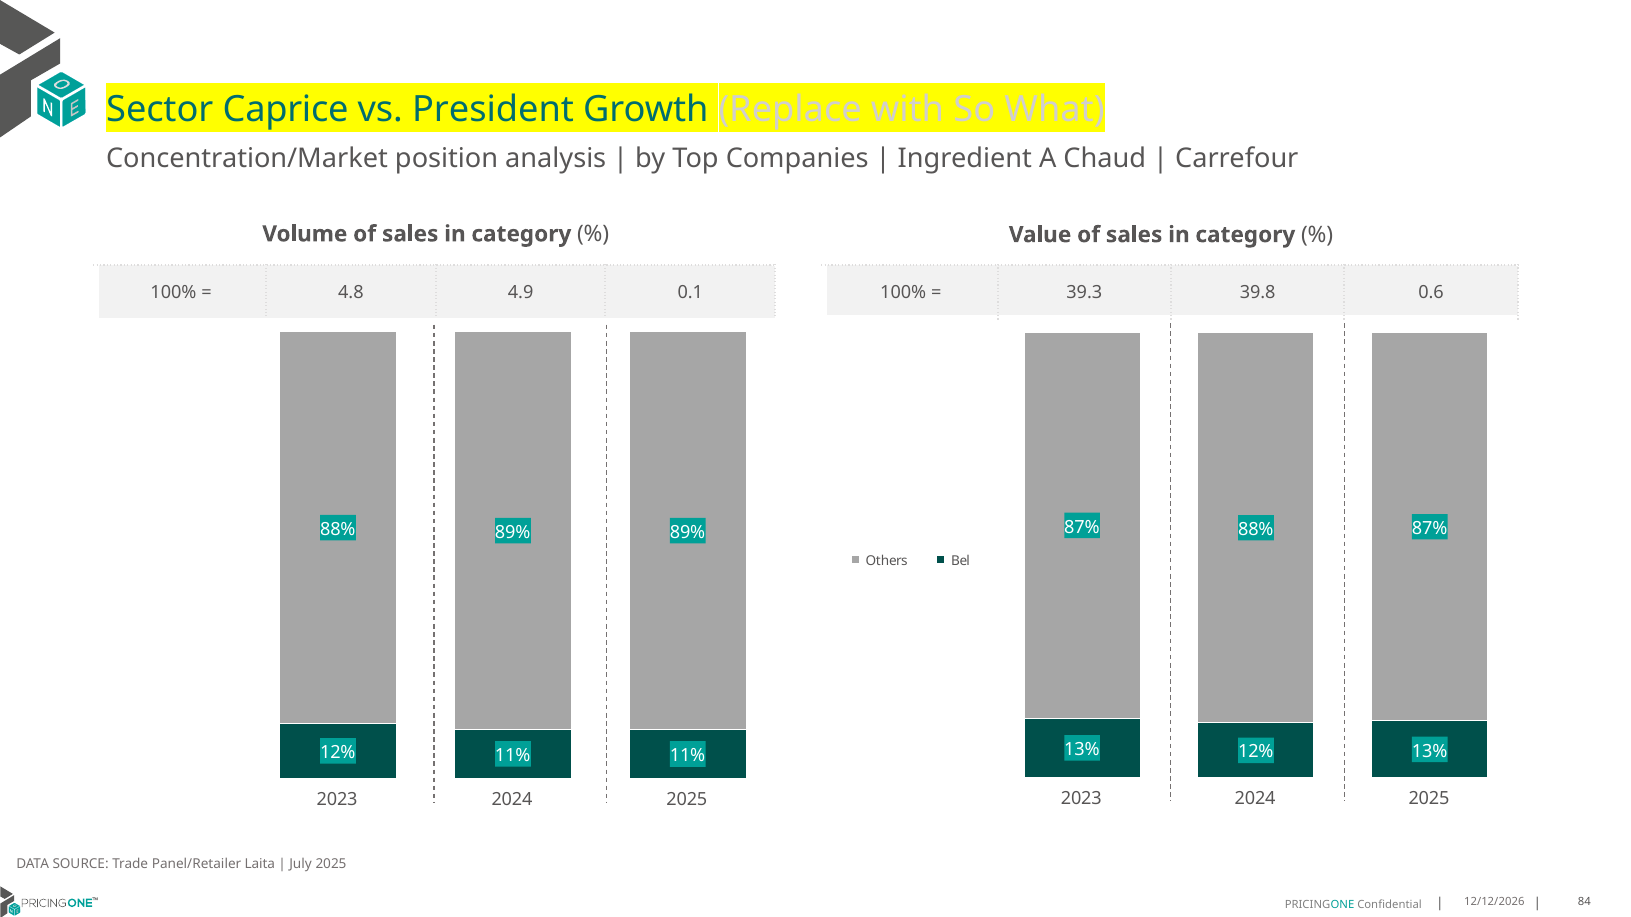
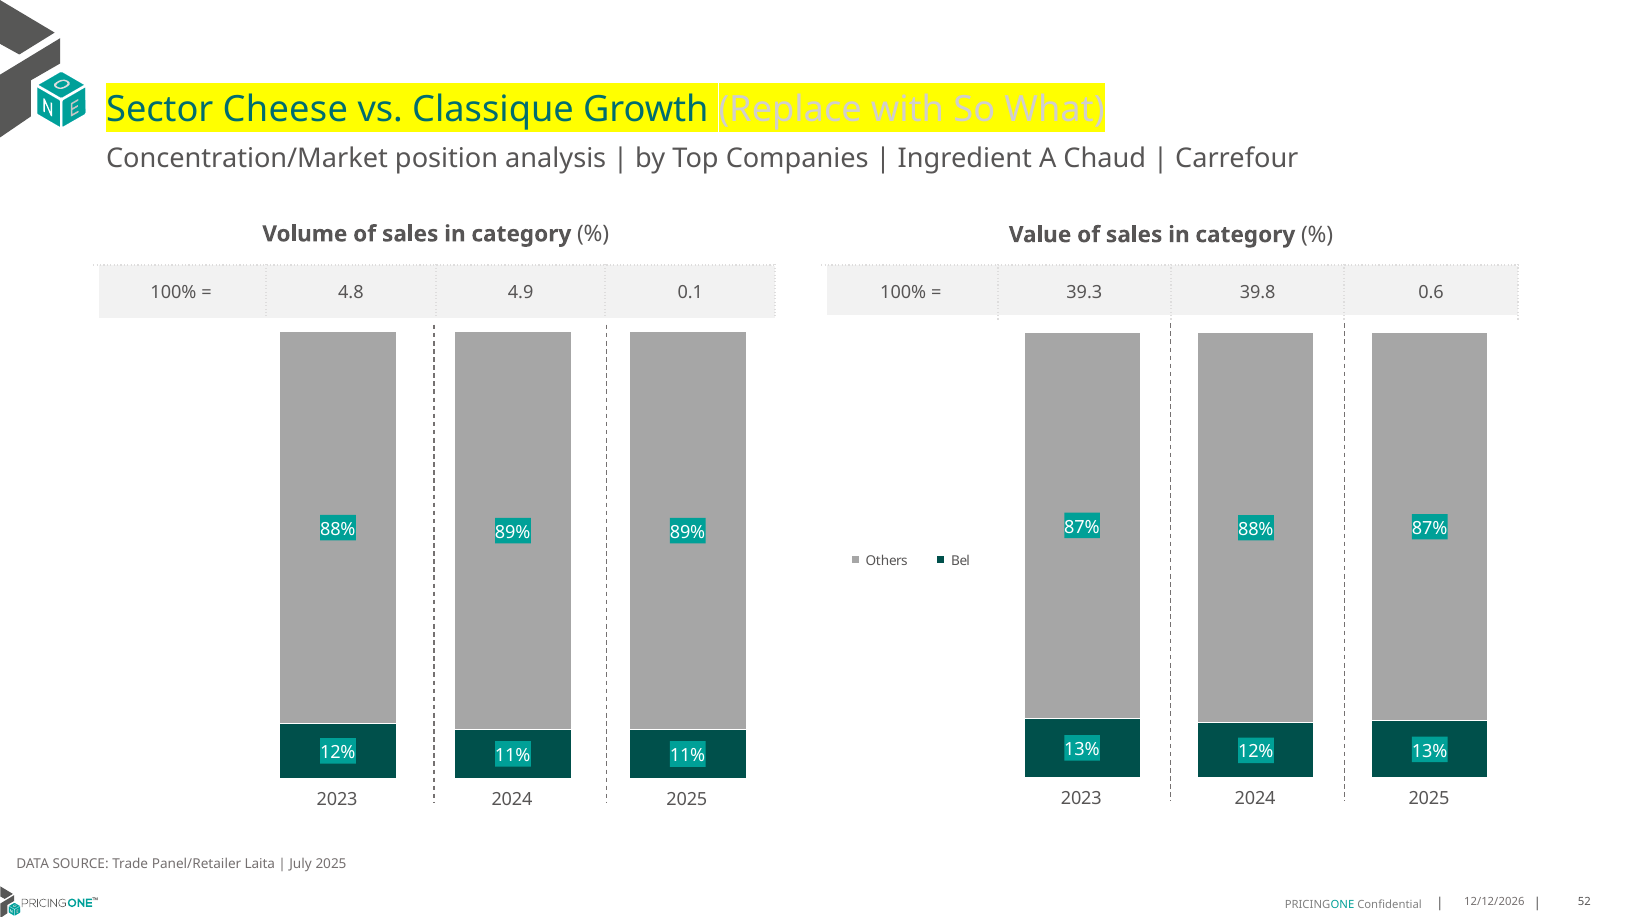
Caprice: Caprice -> Cheese (285, 110)
President: President -> Classique (493, 110)
84: 84 -> 52 (1584, 902)
